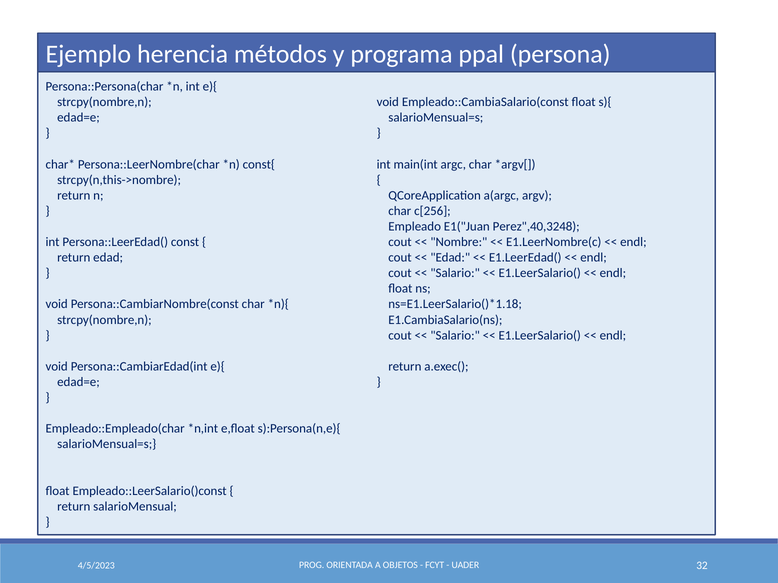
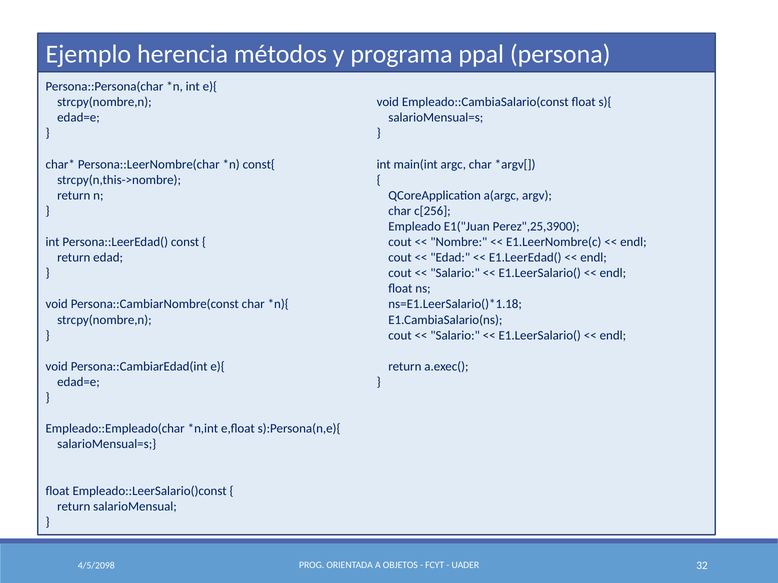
Perez",40,3248: Perez",40,3248 -> Perez",25,3900 (536, 227)
4/5/2023: 4/5/2023 -> 4/5/2098 (96, 566)
